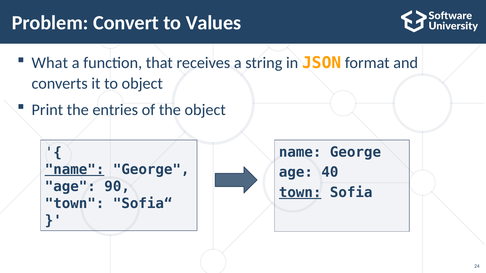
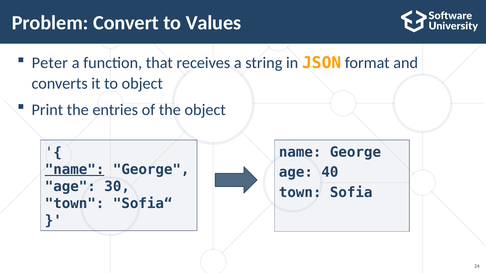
What: What -> Peter (50, 63)
90: 90 -> 30 (117, 187)
town underline: present -> none (300, 193)
